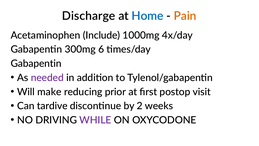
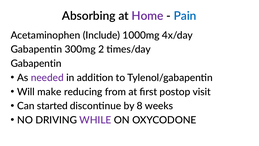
Discharge: Discharge -> Absorbing (89, 16)
Home colour: blue -> purple (148, 16)
Pain colour: orange -> blue (185, 16)
6: 6 -> 2 (101, 49)
prior: prior -> from (115, 92)
tardive: tardive -> started (52, 106)
2: 2 -> 8 (140, 106)
